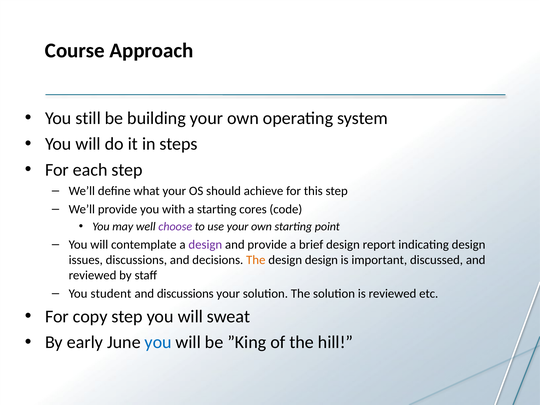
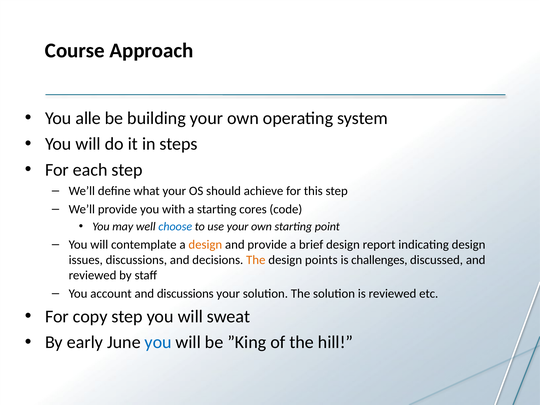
still: still -> alle (88, 118)
choose colour: purple -> blue (175, 227)
design colour: purple -> orange (205, 245)
design design: design -> points (321, 260)
important: important -> challenges (379, 260)
student: student -> account (111, 293)
